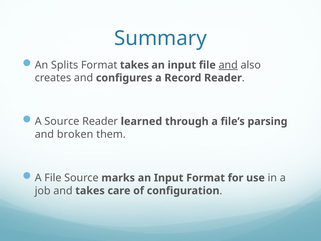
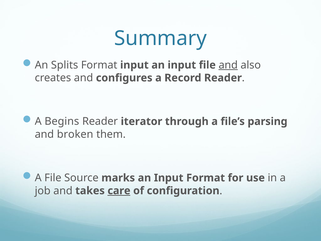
Format takes: takes -> input (134, 65)
A Source: Source -> Begins (62, 121)
learned: learned -> iterator (142, 121)
care underline: none -> present (119, 191)
